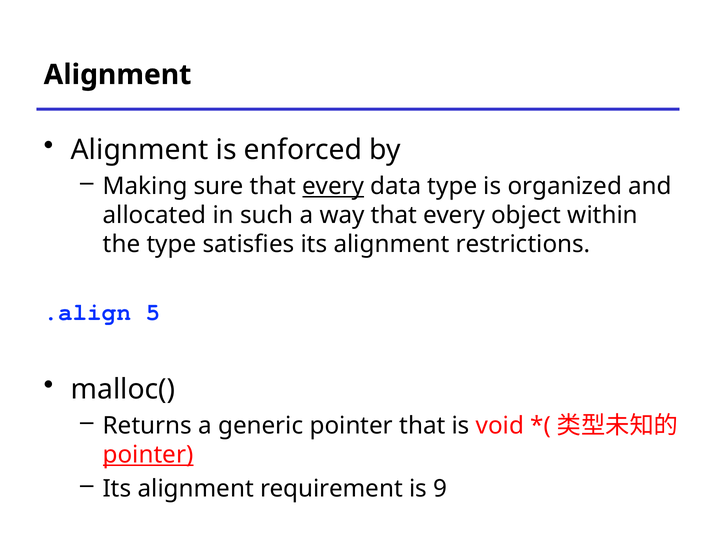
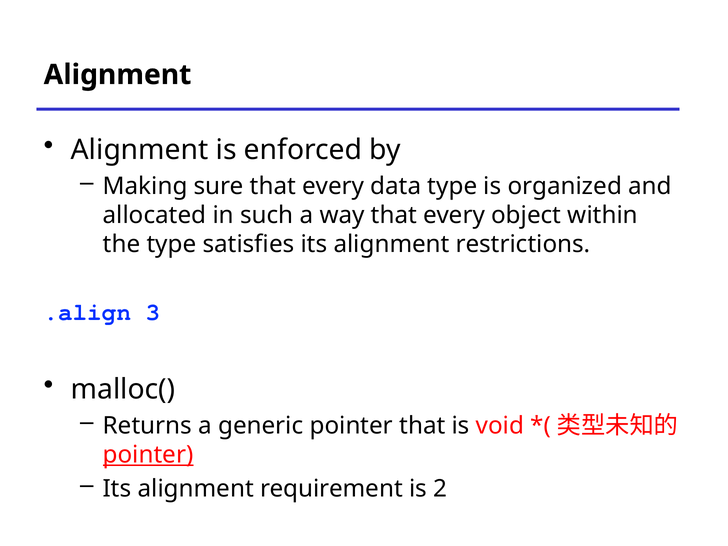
every underline: present -> none (333, 186)
5: 5 -> 3 (153, 312)
9: 9 -> 2 (440, 489)
